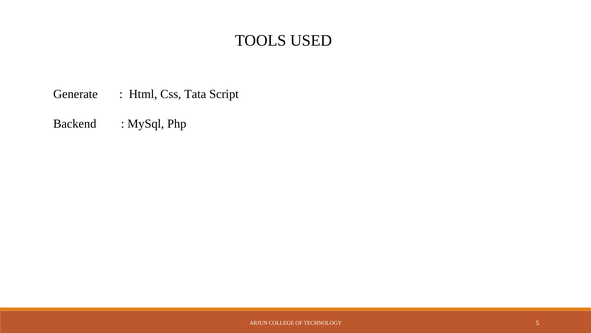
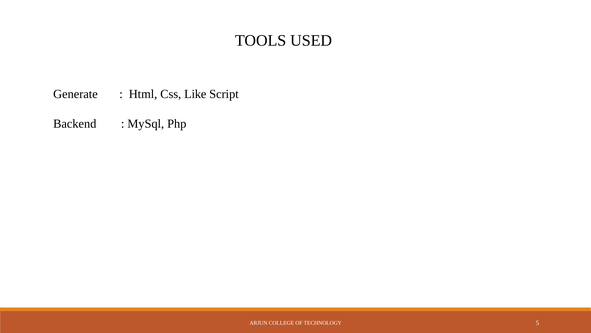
Tata: Tata -> Like (195, 94)
